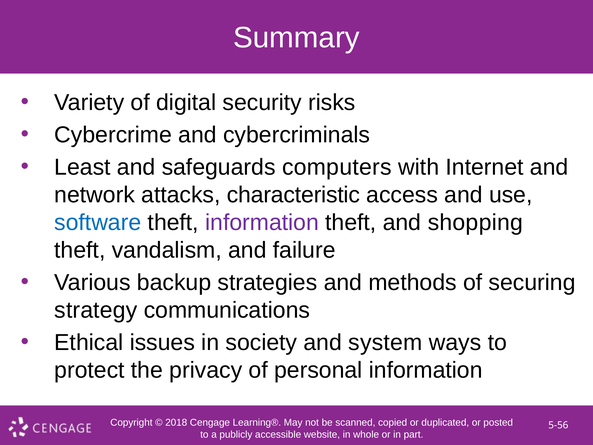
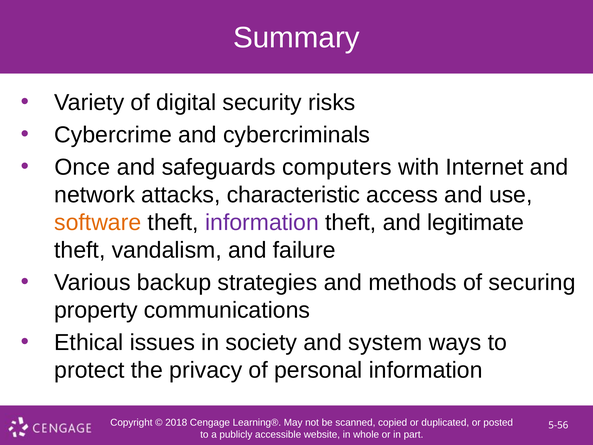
Least: Least -> Once (82, 167)
software colour: blue -> orange (98, 222)
shopping: shopping -> legitimate (476, 222)
strategy: strategy -> property (96, 310)
